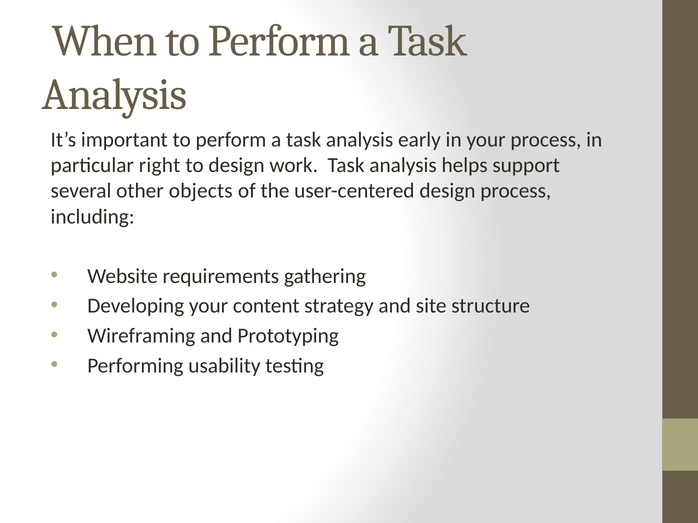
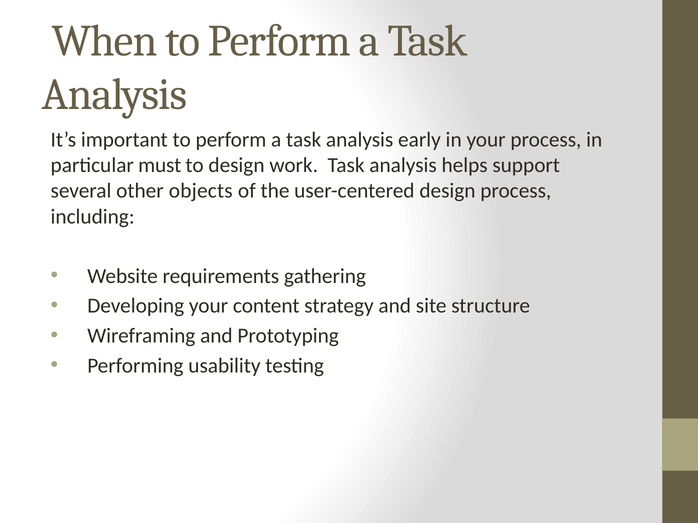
right: right -> must (160, 166)
